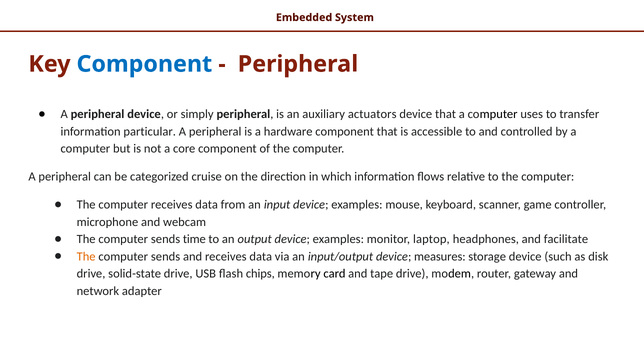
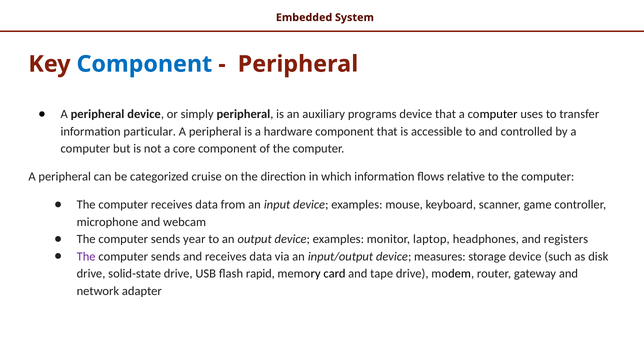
actuators: actuators -> programs (372, 114)
time: time -> year (194, 239)
facilitate: facilitate -> registers (566, 239)
The colour: orange -> purple (86, 257)
chips: chips -> rapid (260, 274)
